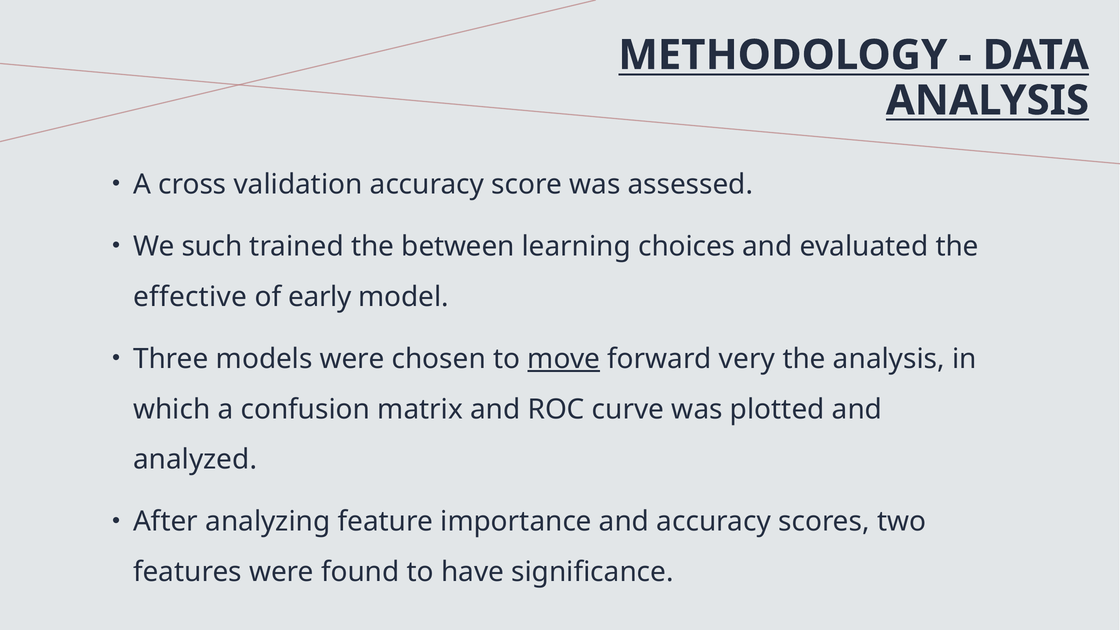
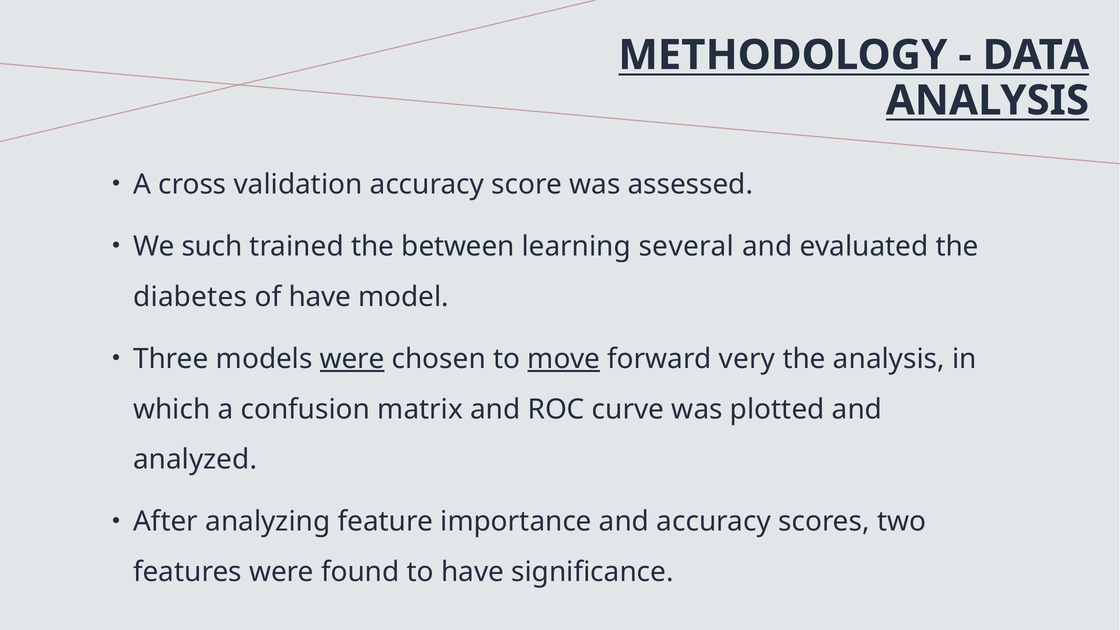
choices: choices -> several (686, 246)
effective: effective -> diabetes (190, 297)
of early: early -> have (320, 297)
were underline: none -> present (352, 359)
